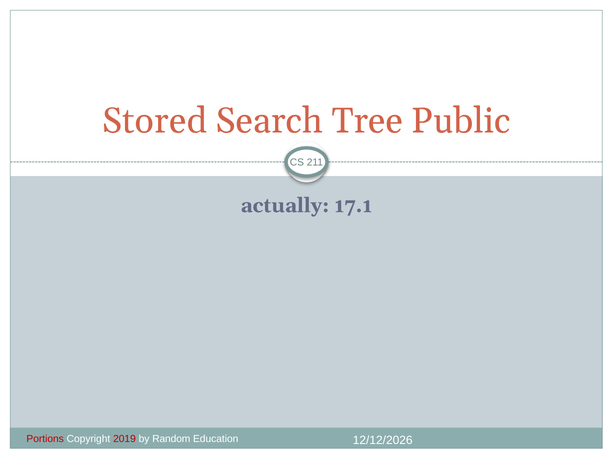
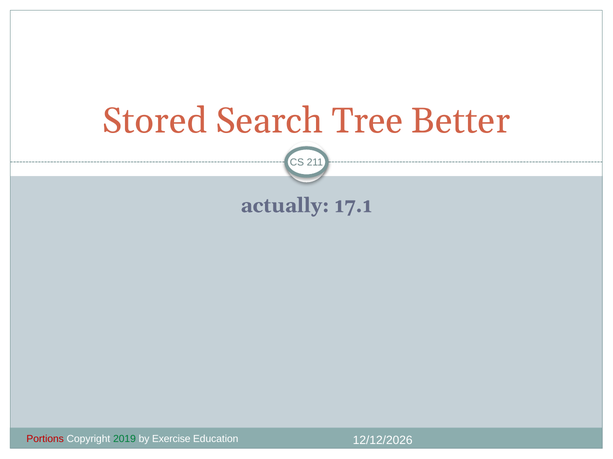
Public: Public -> Better (461, 121)
2019 colour: red -> green (124, 440)
Random: Random -> Exercise (171, 440)
